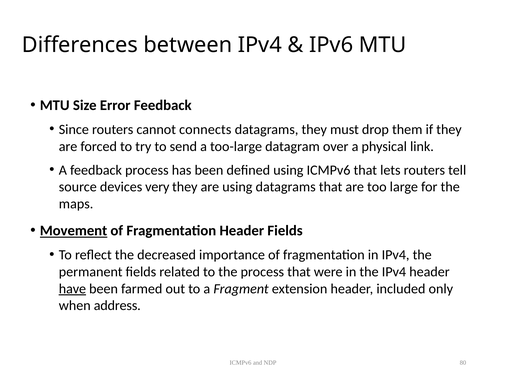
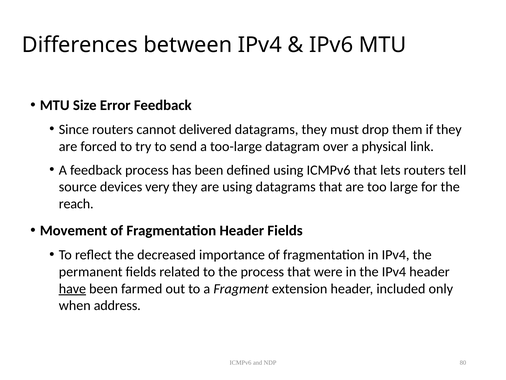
connects: connects -> delivered (205, 129)
maps: maps -> reach (76, 204)
Movement underline: present -> none (74, 230)
